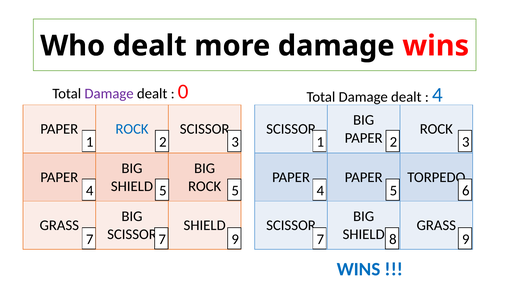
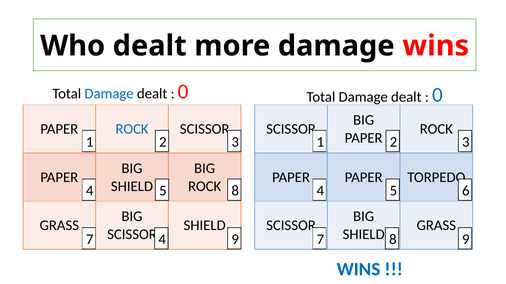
Damage colour: purple -> blue (109, 94)
4: 4 -> 0 (437, 95)
5 5: 5 -> 8 (235, 191)
7 7: 7 -> 4 (162, 240)
